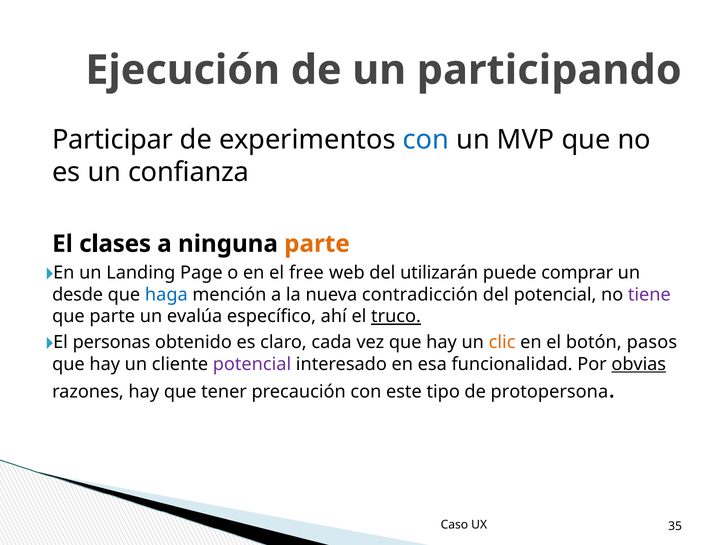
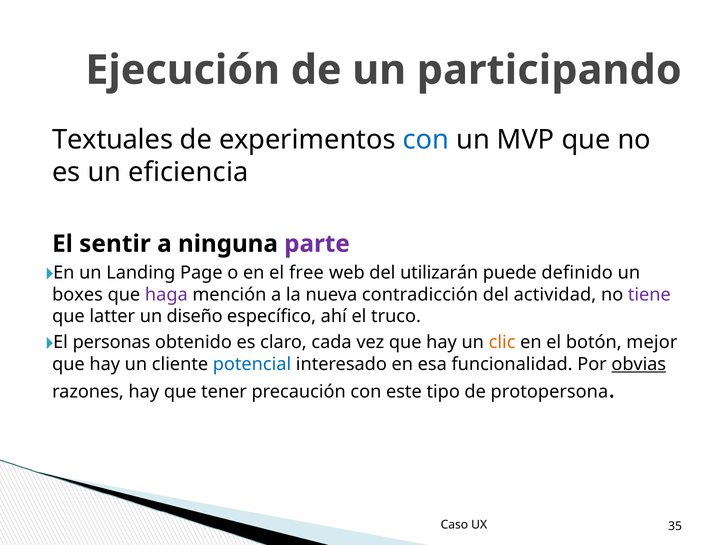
Participar: Participar -> Textuales (113, 139)
confianza: confianza -> eficiencia (188, 172)
clases: clases -> sentir (115, 244)
parte colour: orange -> purple (317, 244)
comprar: comprar -> definido (577, 273)
desde: desde -> boxes (78, 294)
haga colour: blue -> purple (166, 294)
del potencial: potencial -> actividad (555, 294)
que parte: parte -> latter (112, 316)
evalúa: evalúa -> diseño (195, 316)
truco underline: present -> none (396, 316)
pasos: pasos -> mejor (652, 342)
potencial colour: purple -> blue (252, 364)
